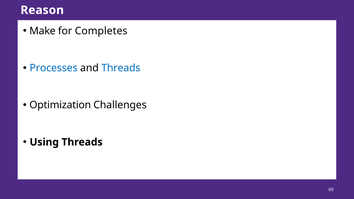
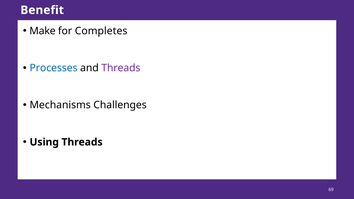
Reason: Reason -> Benefit (42, 10)
Threads colour: blue -> purple (121, 68)
Optimization: Optimization -> Mechanisms (60, 105)
